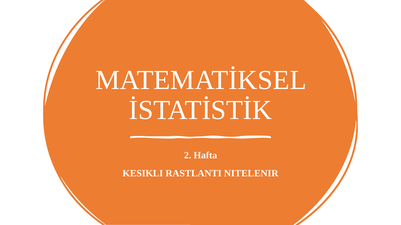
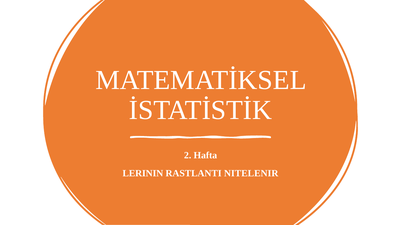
KESIKLI: KESIKLI -> LERININ (143, 174)
